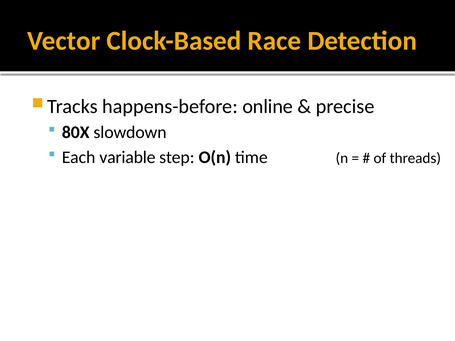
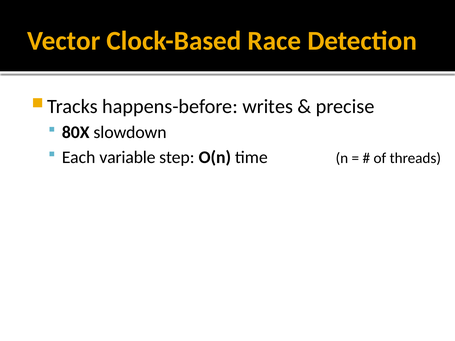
online: online -> writes (268, 106)
